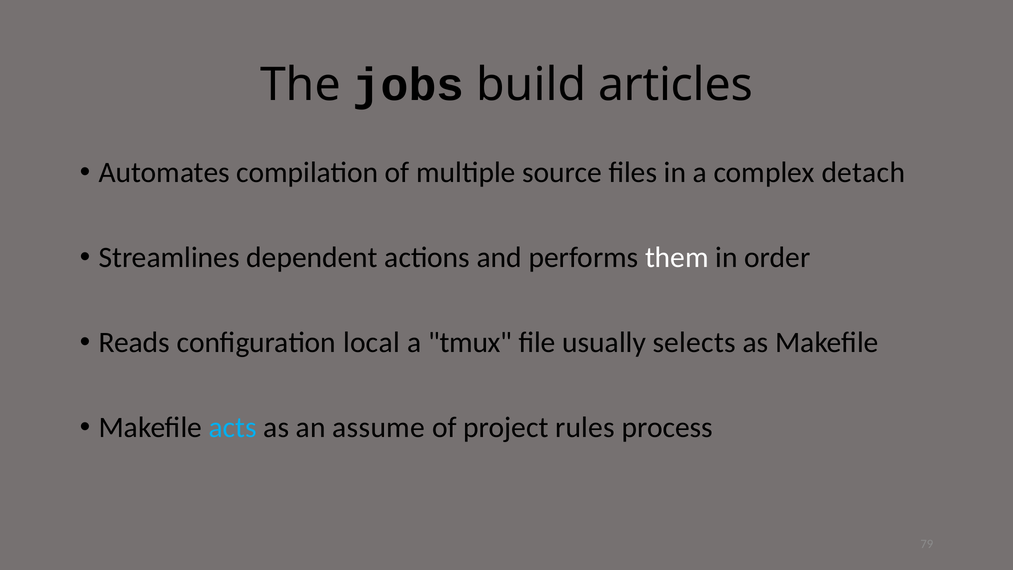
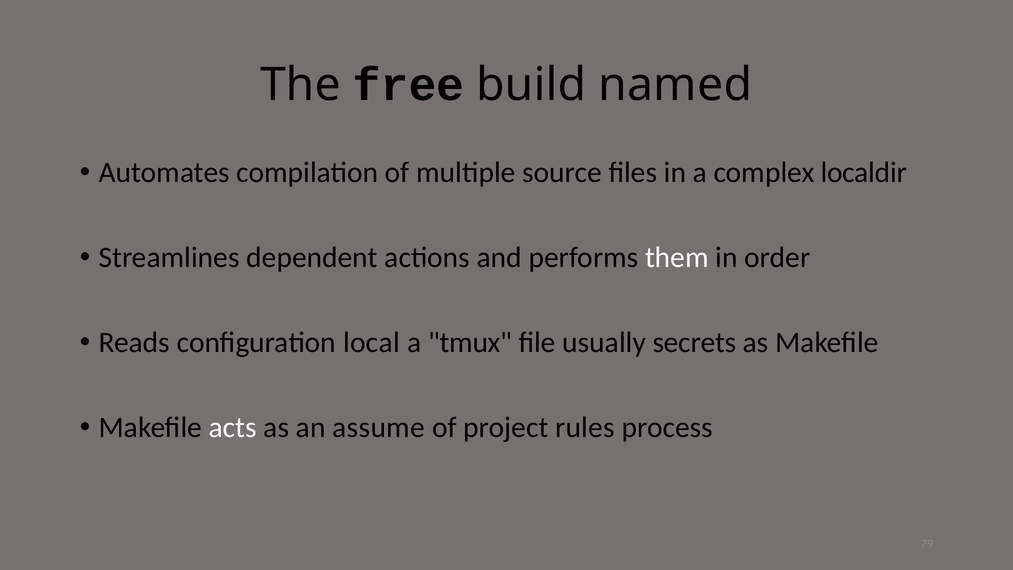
jobs: jobs -> free (409, 85)
articles: articles -> named (675, 85)
detach: detach -> localdir (864, 173)
selects: selects -> secrets (694, 342)
acts colour: light blue -> white (233, 427)
